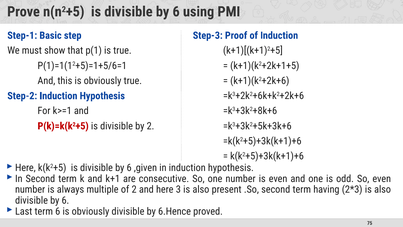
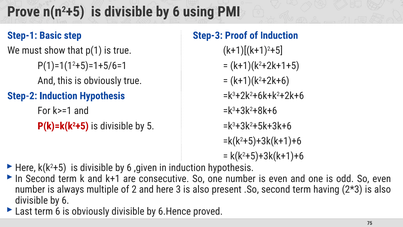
by 2: 2 -> 5 (150, 126)
